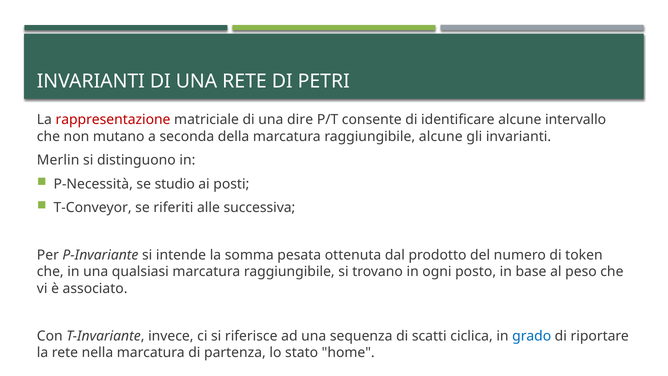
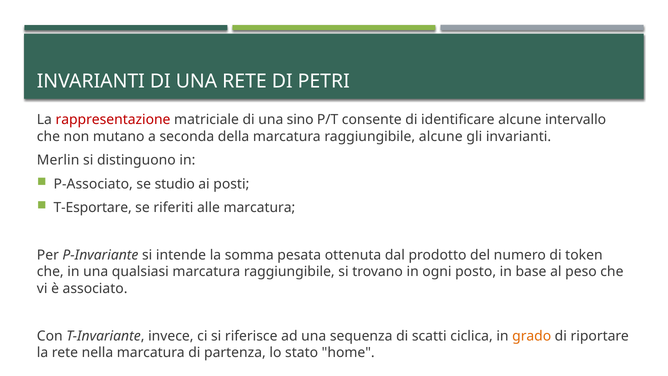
dire: dire -> sino (300, 120)
P-Necessità: P-Necessità -> P-Associato (93, 184)
T-Conveyor: T-Conveyor -> T-Esportare (93, 207)
alle successiva: successiva -> marcatura (259, 207)
grado colour: blue -> orange (532, 336)
